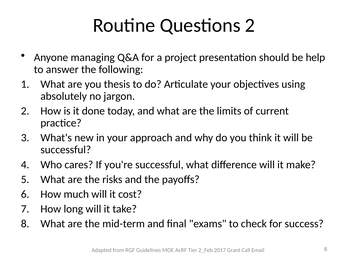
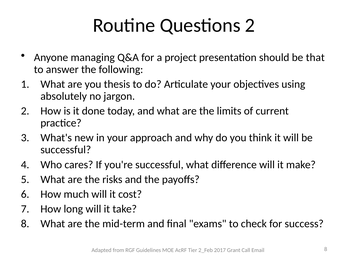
help: help -> that (315, 57)
